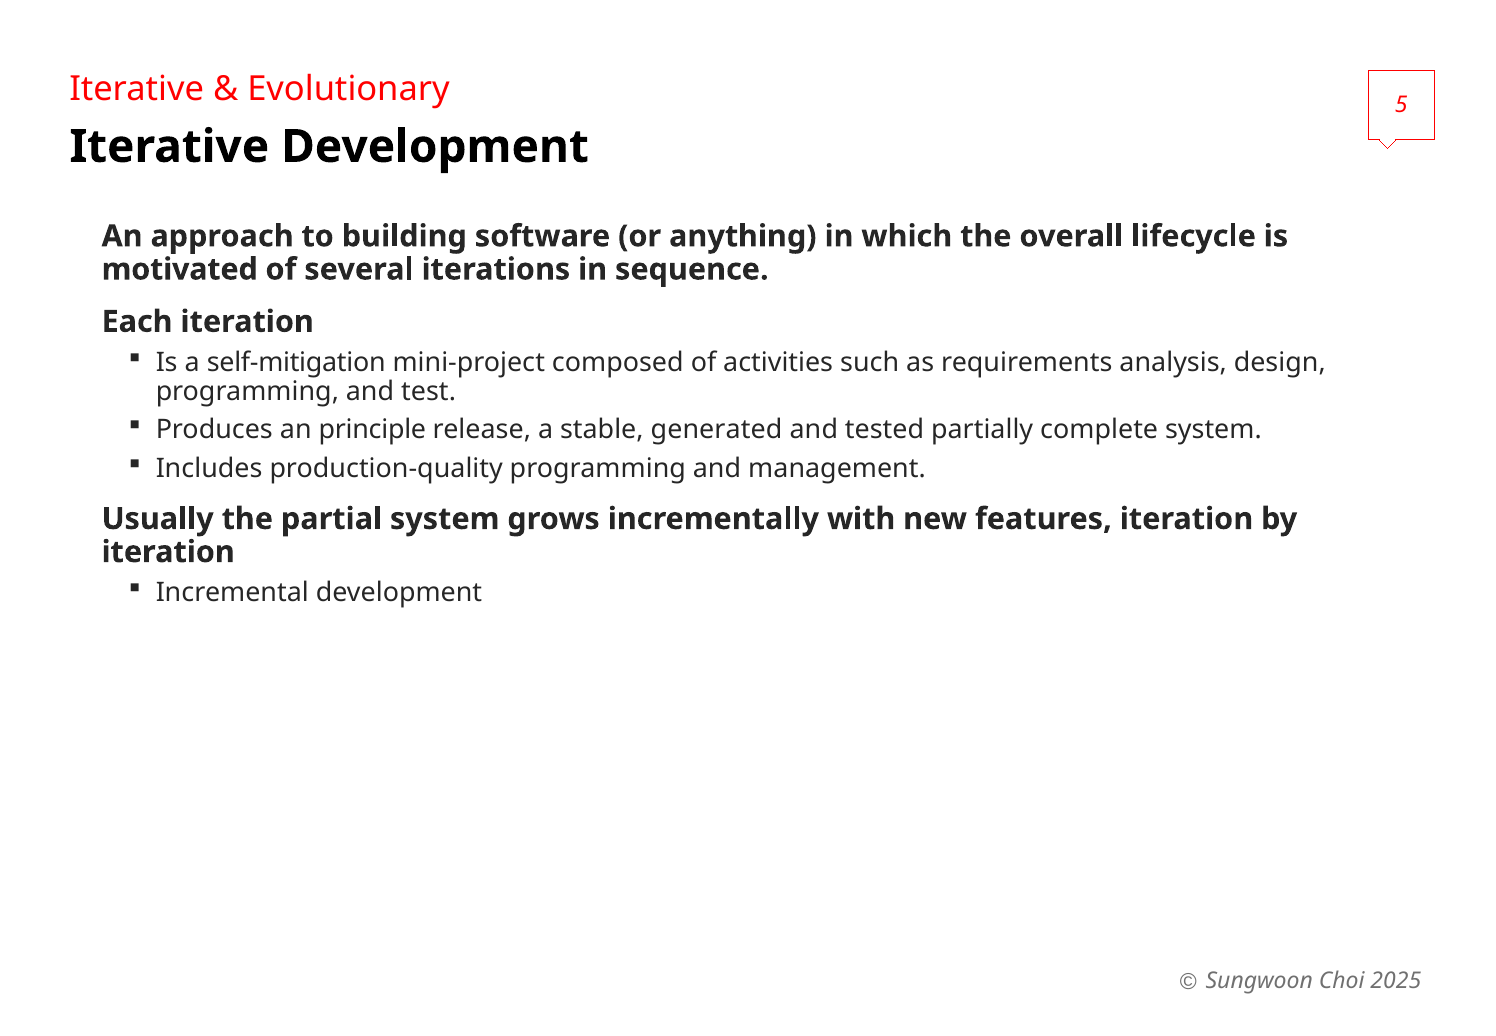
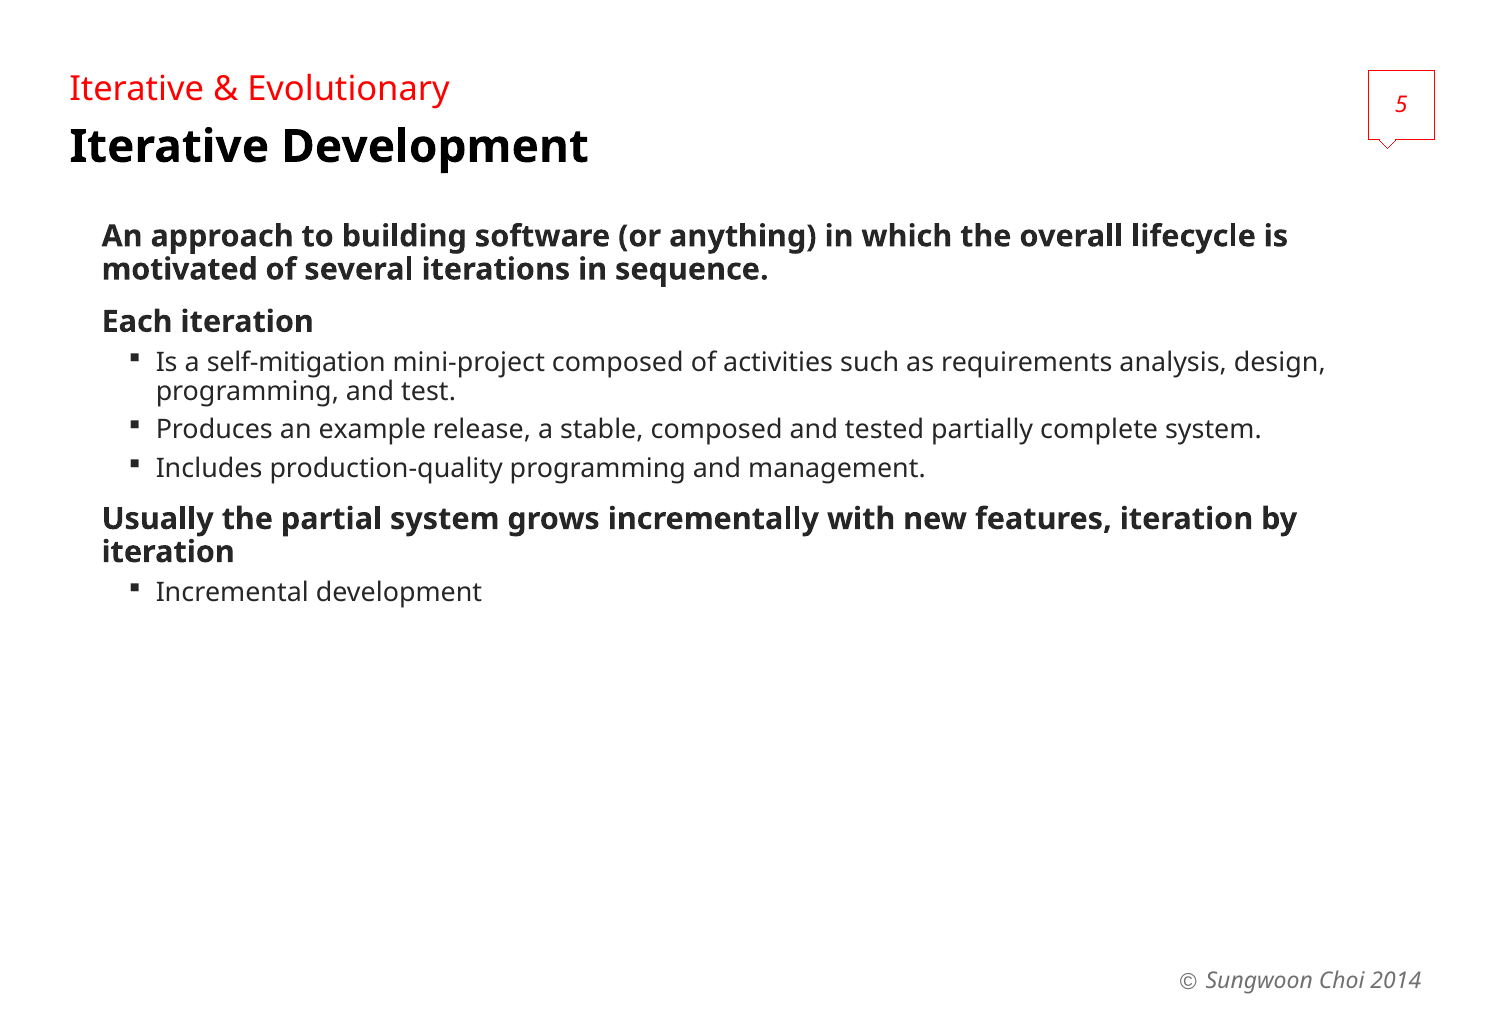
principle: principle -> example (372, 430)
stable generated: generated -> composed (717, 430)
2025: 2025 -> 2014 (1396, 981)
